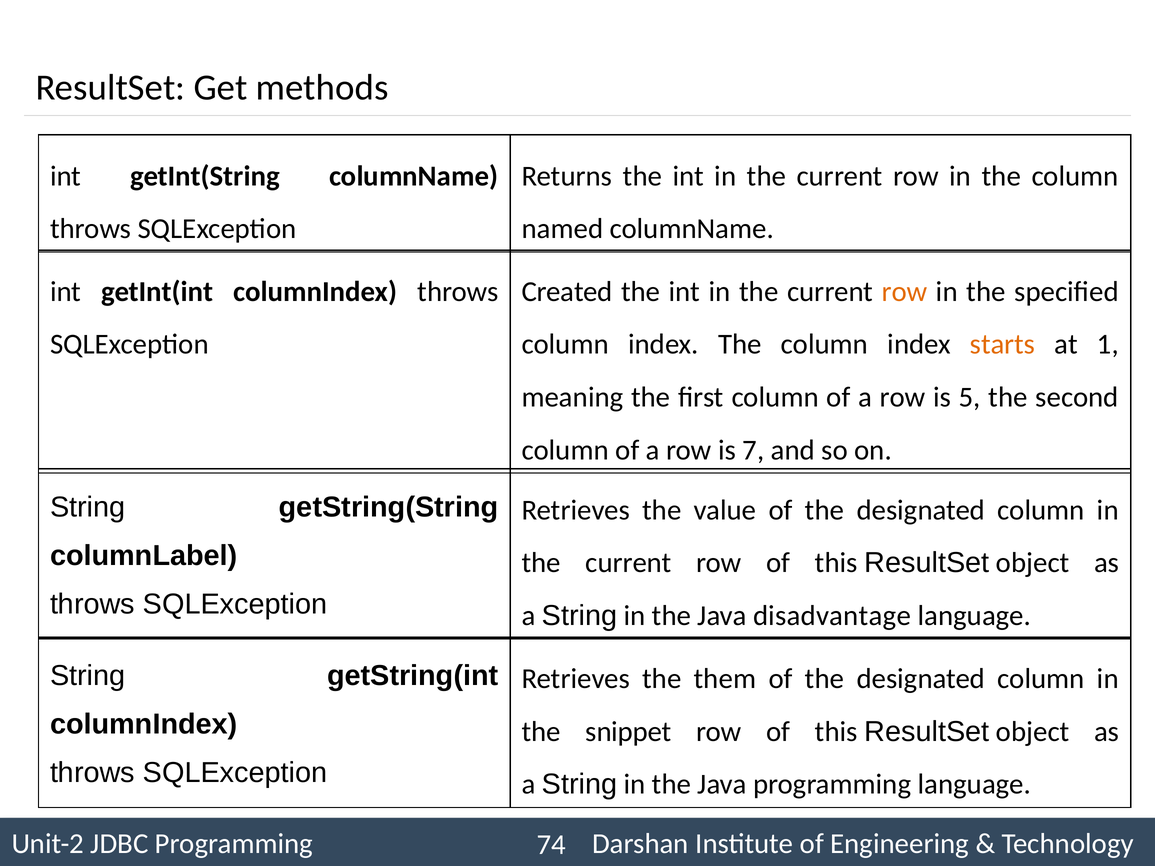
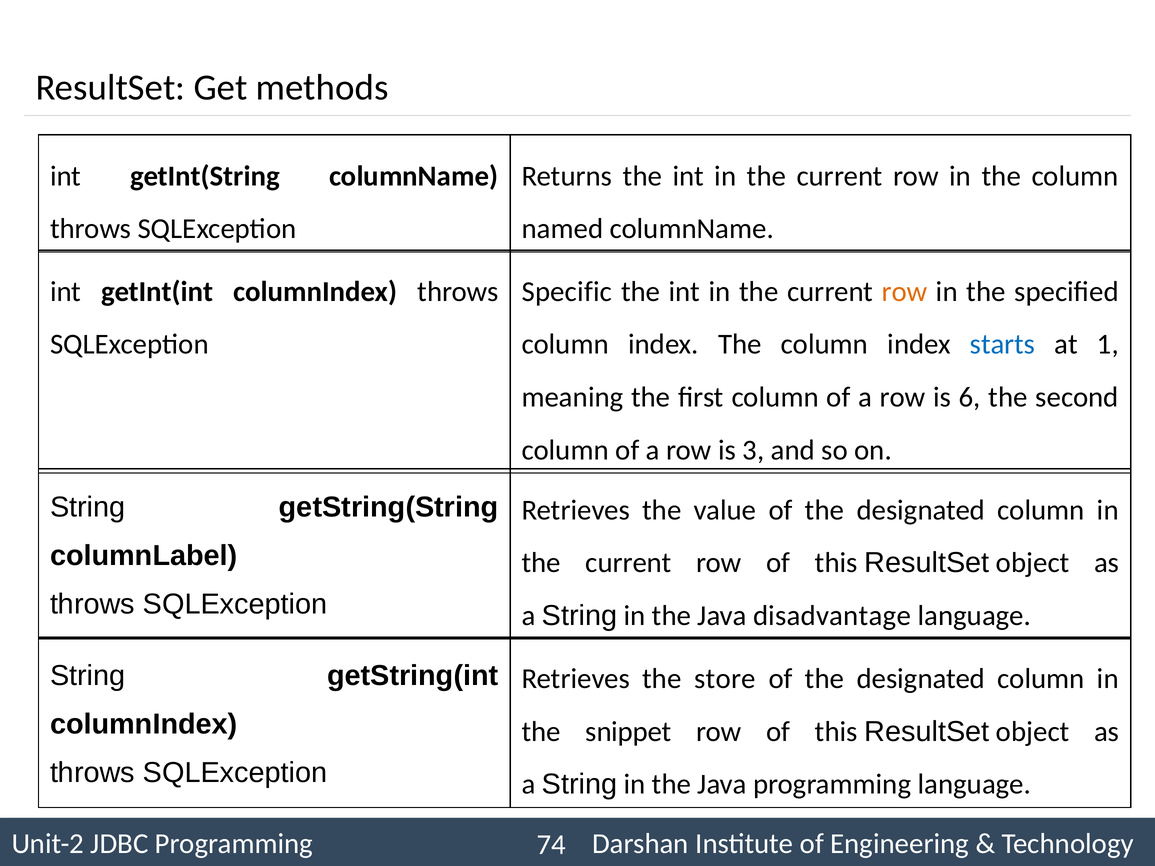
Created: Created -> Specific (567, 292)
starts colour: orange -> blue (1003, 344)
5: 5 -> 6 (970, 397)
7: 7 -> 3 (753, 450)
them: them -> store (725, 679)
